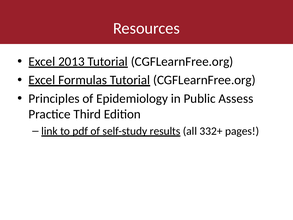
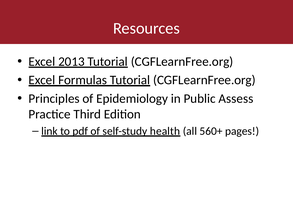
results: results -> health (165, 131)
332+: 332+ -> 560+ (211, 131)
